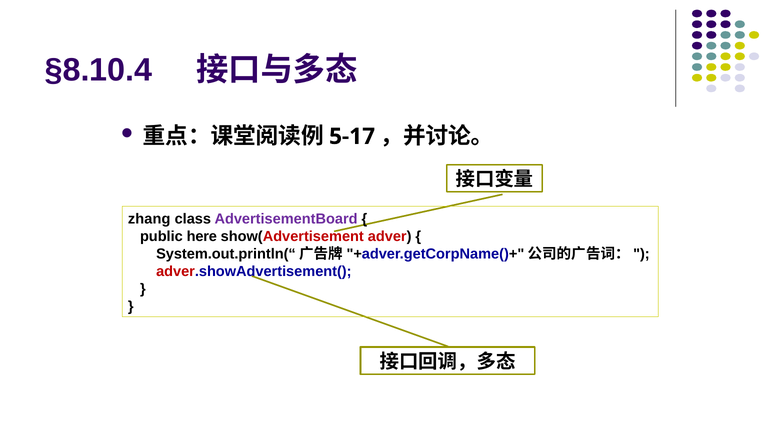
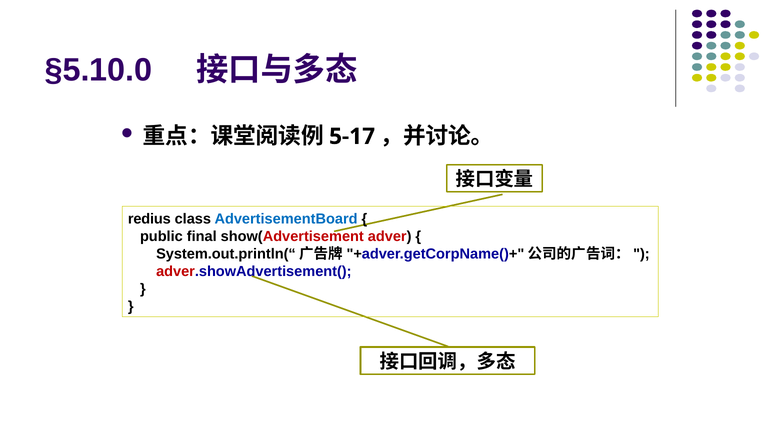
§8.10.4: §8.10.4 -> §5.10.0 (98, 70)
zhang: zhang -> redius (149, 219)
AdvertisementBoard colour: purple -> blue (286, 219)
here: here -> final (202, 236)
